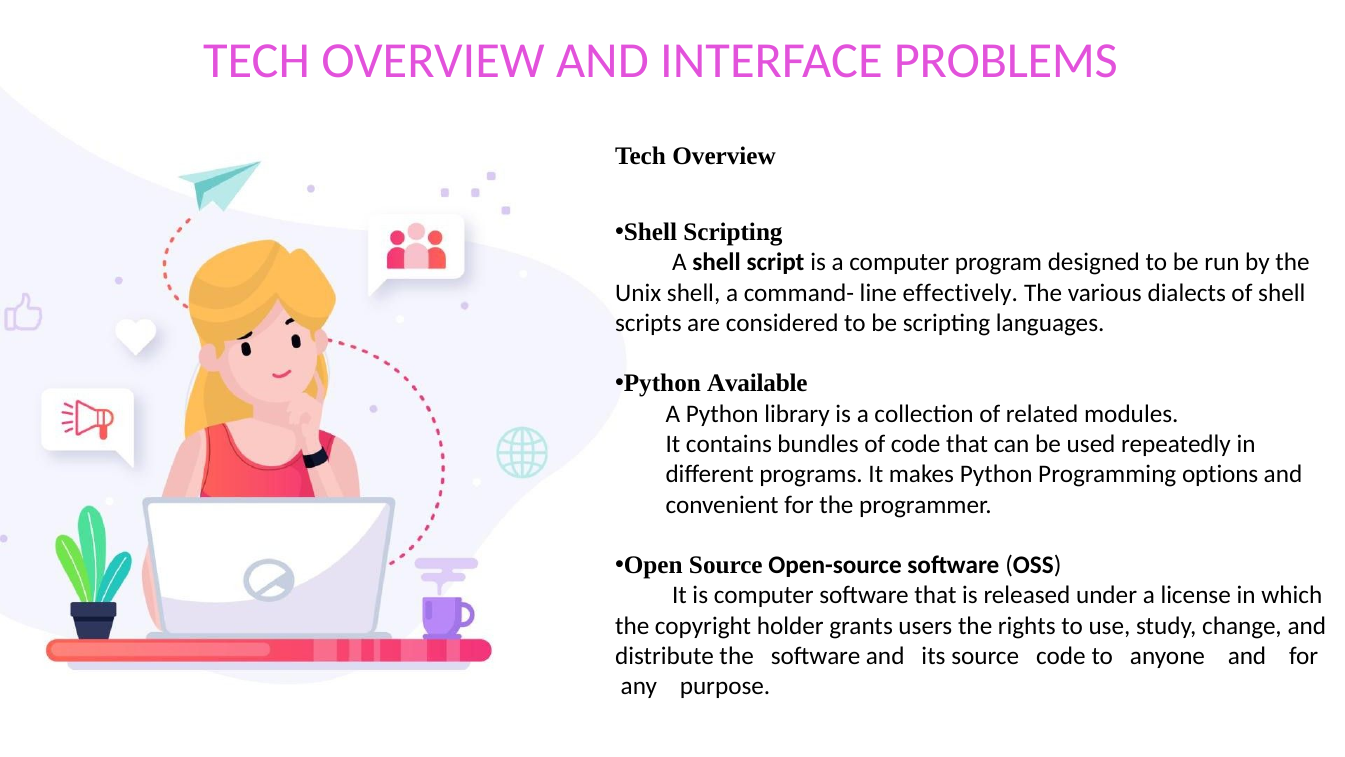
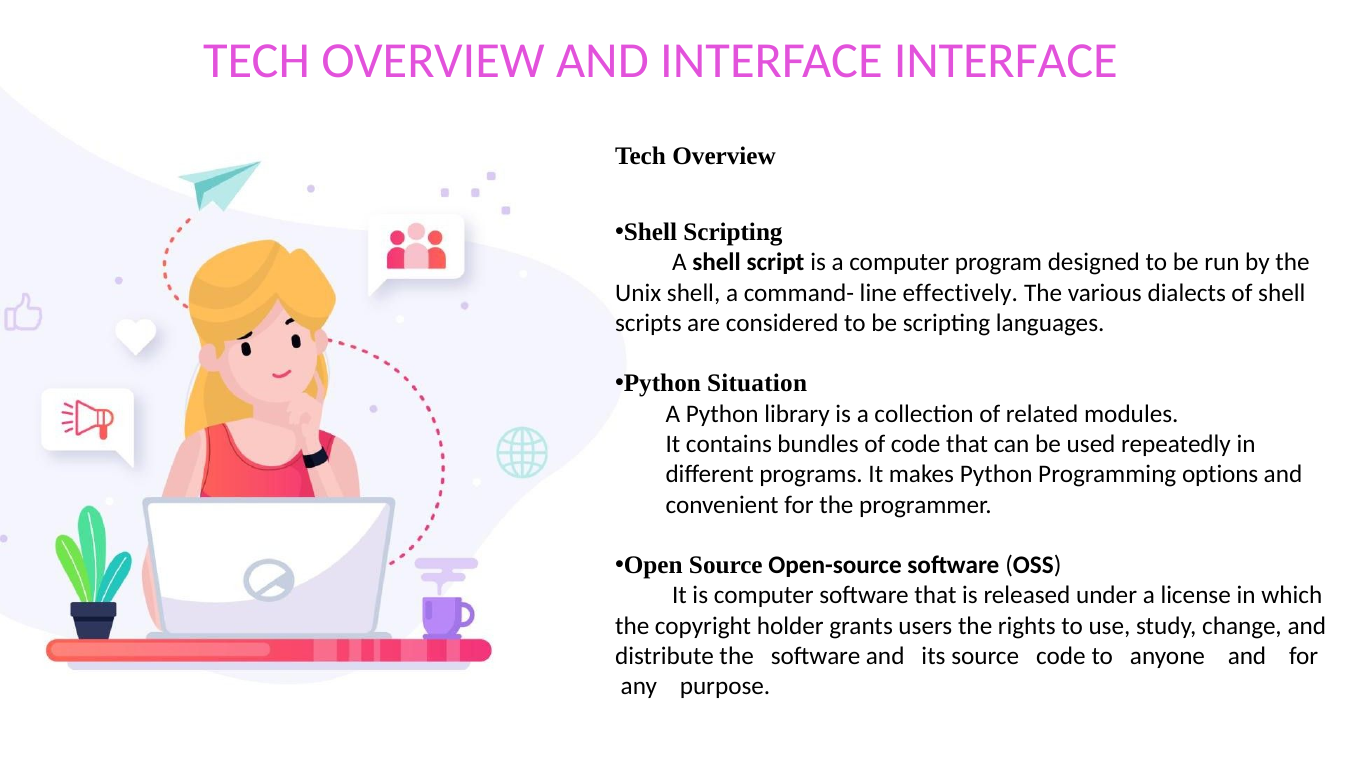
INTERFACE PROBLEMS: PROBLEMS -> INTERFACE (1006, 60)
Available: Available -> Situation (757, 383)
